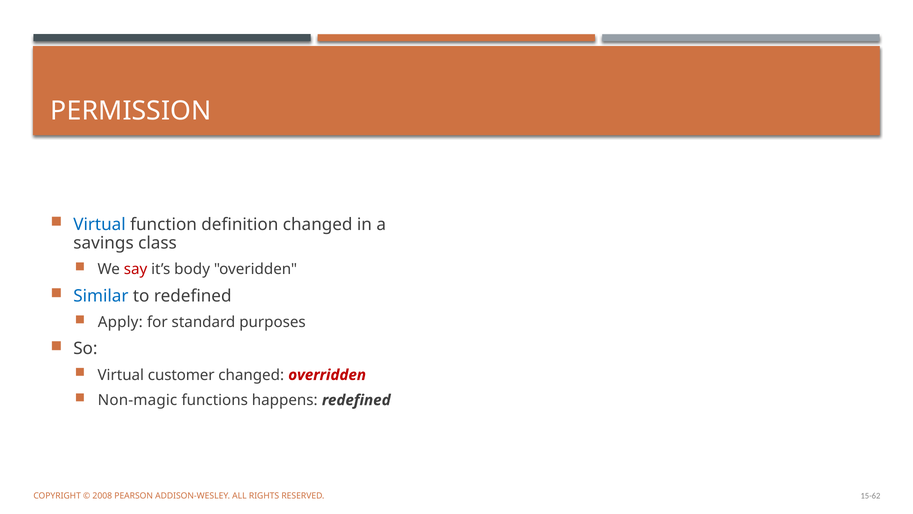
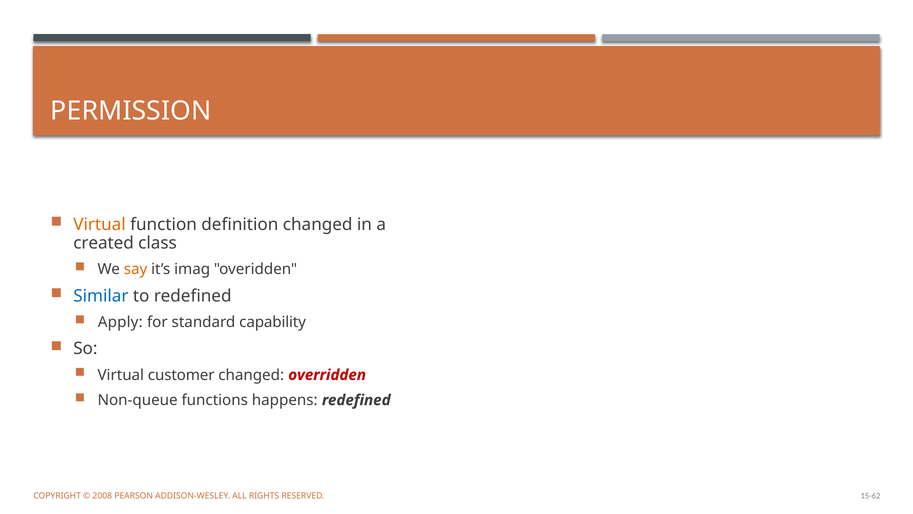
Virtual colour: blue -> orange (100, 224)
savings: savings -> created (104, 243)
say colour: red -> orange (136, 269)
body: body -> imag (192, 269)
purposes: purposes -> capability (273, 322)
Non-magic: Non-magic -> Non-queue (138, 400)
